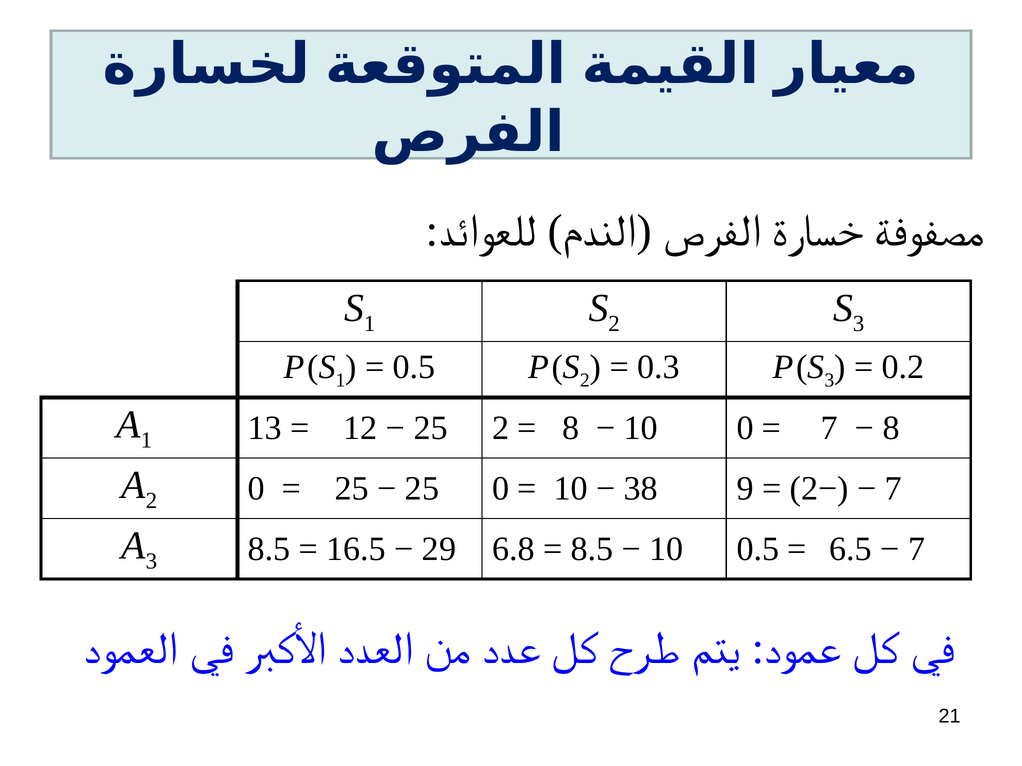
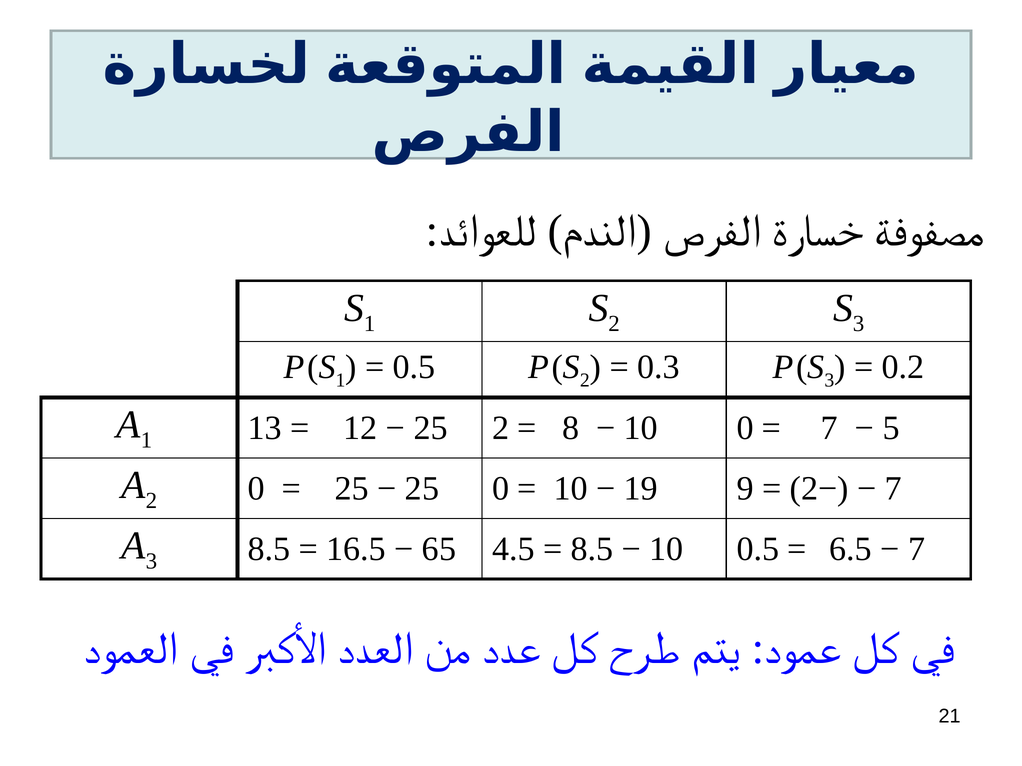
2 8: 8 -> 5 (891, 428)
38: 38 -> 19 (641, 489)
29: 29 -> 65 (439, 549)
6.8: 6.8 -> 4.5 (513, 549)
